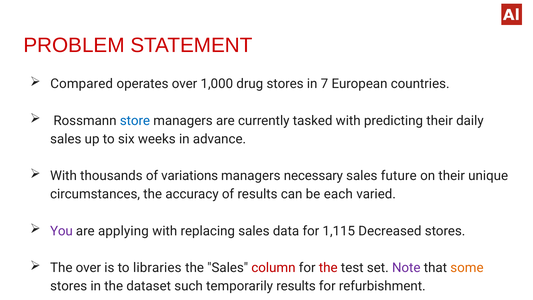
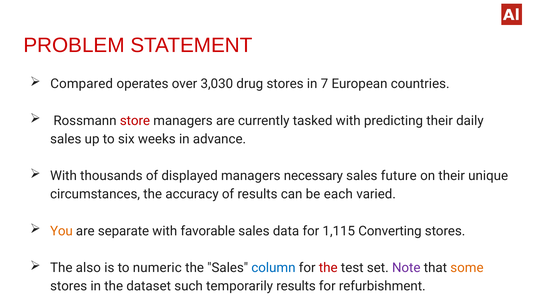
1,000: 1,000 -> 3,030 (217, 84)
store colour: blue -> red (135, 121)
variations: variations -> displayed (190, 176)
You colour: purple -> orange (61, 231)
applying: applying -> separate (123, 231)
replacing: replacing -> favorable (208, 231)
Decreased: Decreased -> Converting (390, 231)
The over: over -> also (88, 268)
libraries: libraries -> numeric (157, 268)
column colour: red -> blue (273, 268)
